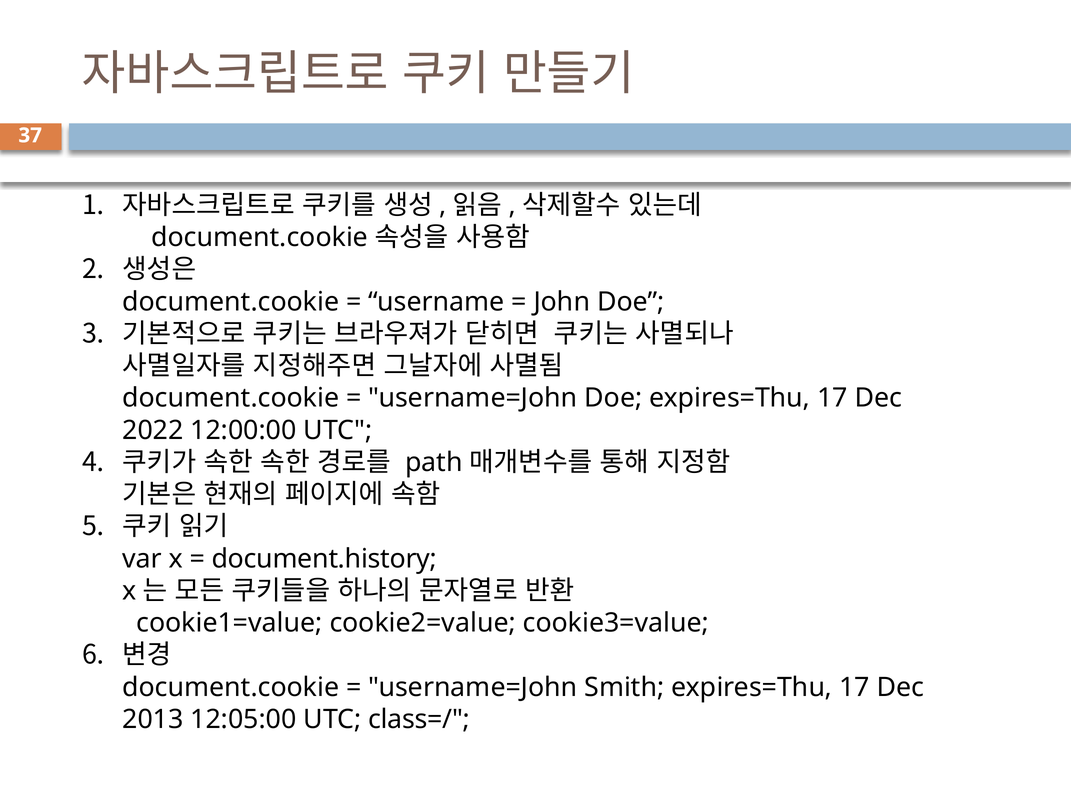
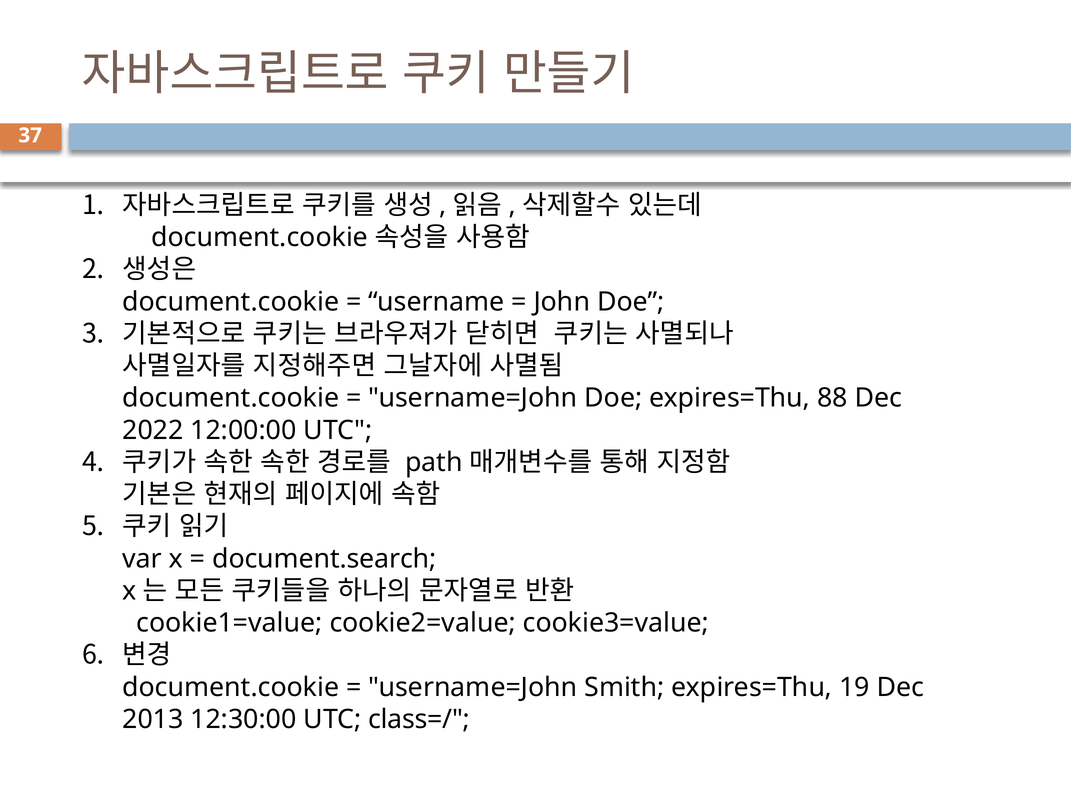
Doe expires=Thu 17: 17 -> 88 (832, 398)
document.history: document.history -> document.search (324, 559)
Smith expires=Thu 17: 17 -> 19 (855, 687)
12:05:00: 12:05:00 -> 12:30:00 (243, 720)
